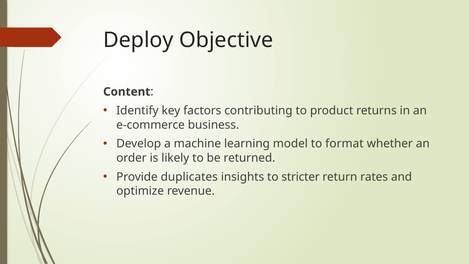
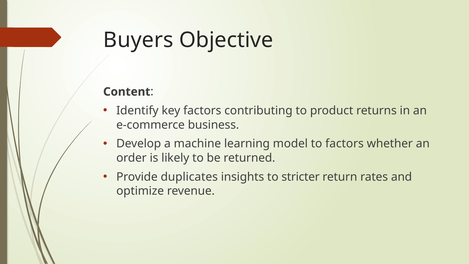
Deploy: Deploy -> Buyers (138, 40)
to format: format -> factors (344, 144)
